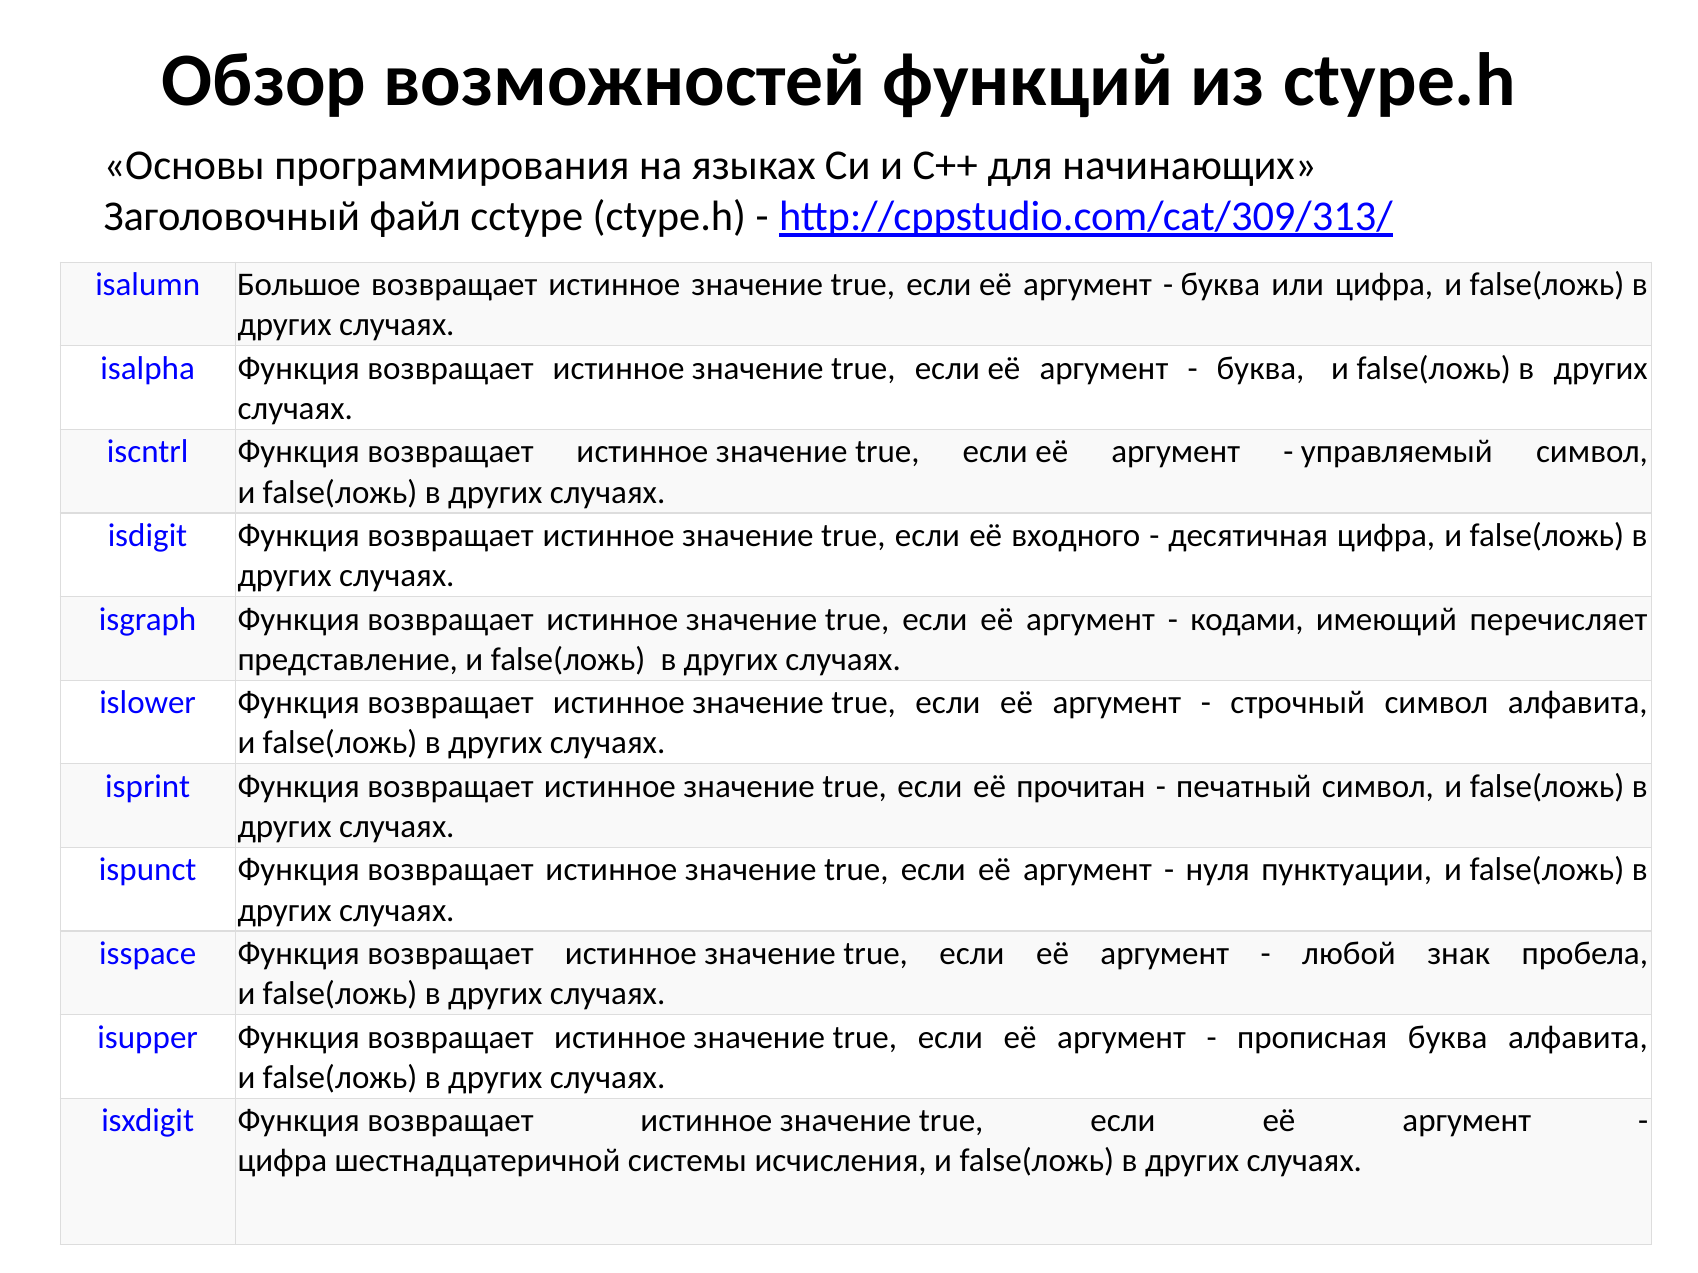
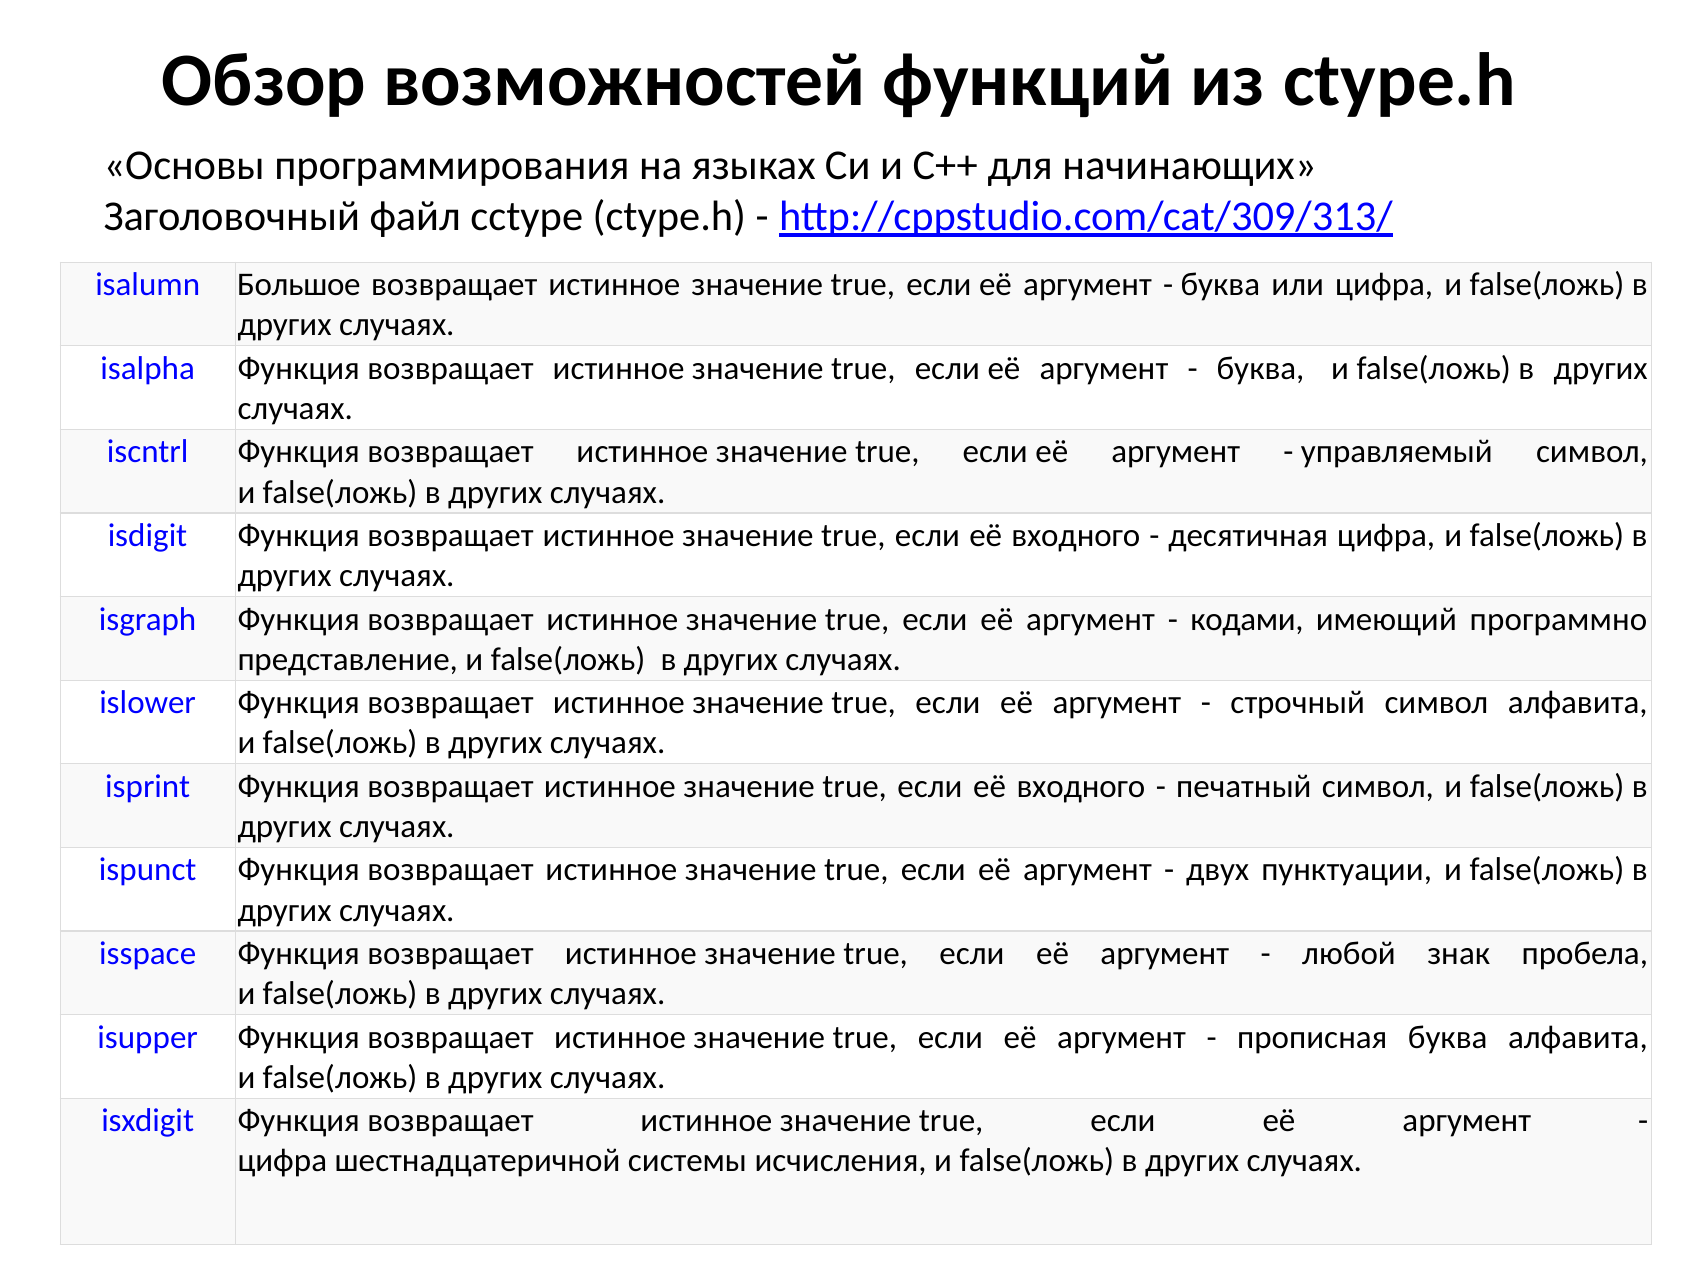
перечисляет: перечисляет -> программно (1559, 620)
прочитан: прочитан -> входного (1081, 787)
нуля: нуля -> двух (1218, 870)
